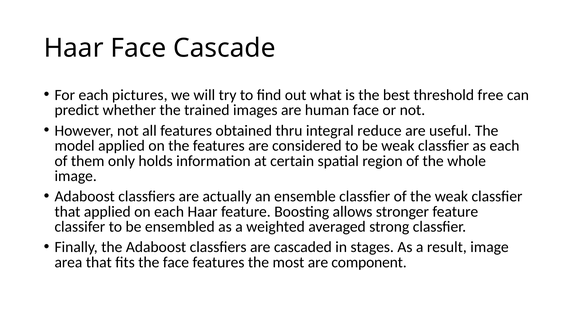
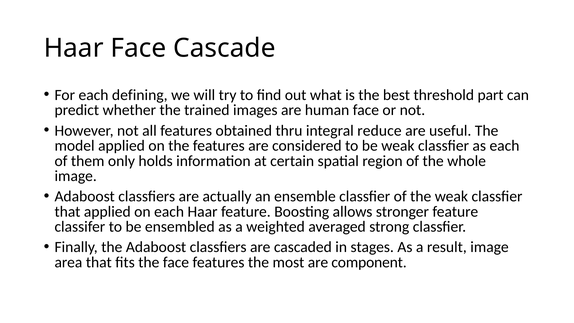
pictures: pictures -> defining (140, 95)
free: free -> part (491, 95)
